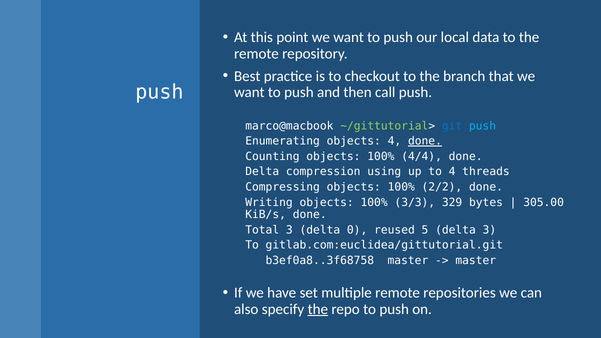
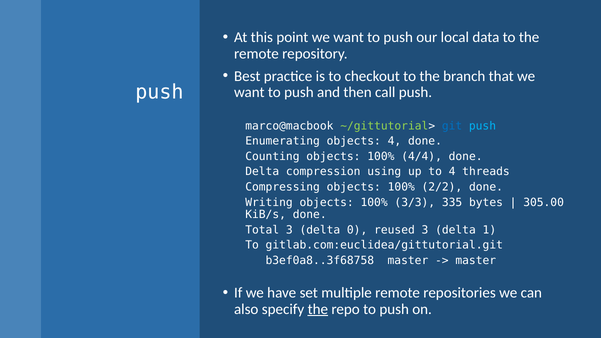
done underline: present -> none (425, 141)
329: 329 -> 335 (452, 202)
reused 5: 5 -> 3 (425, 230)
delta 3: 3 -> 1 (489, 230)
